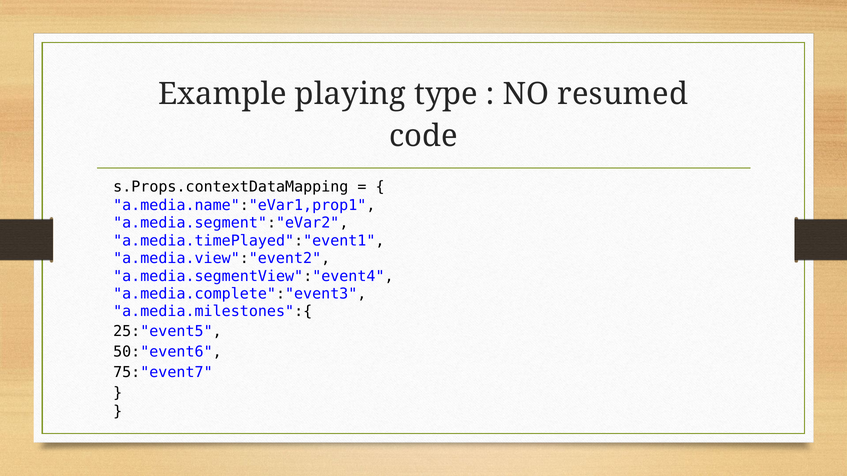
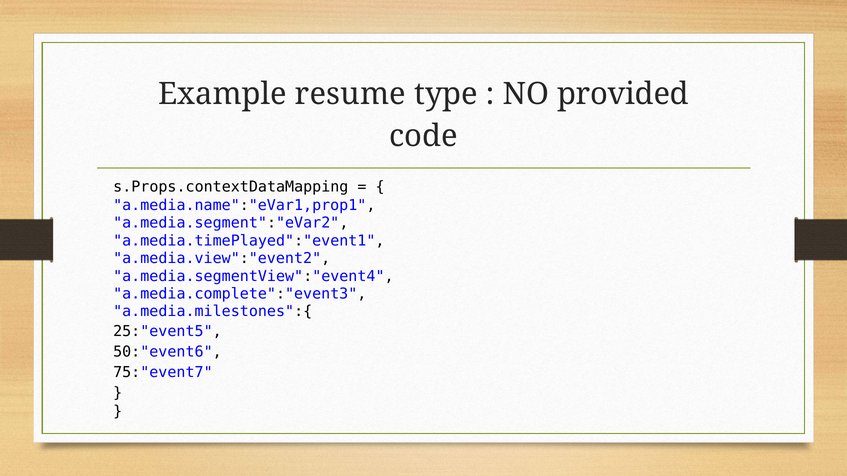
playing: playing -> resume (350, 94)
resumed: resumed -> provided (623, 94)
